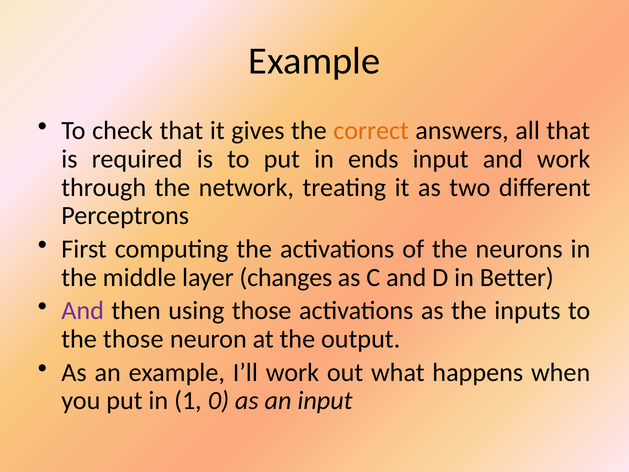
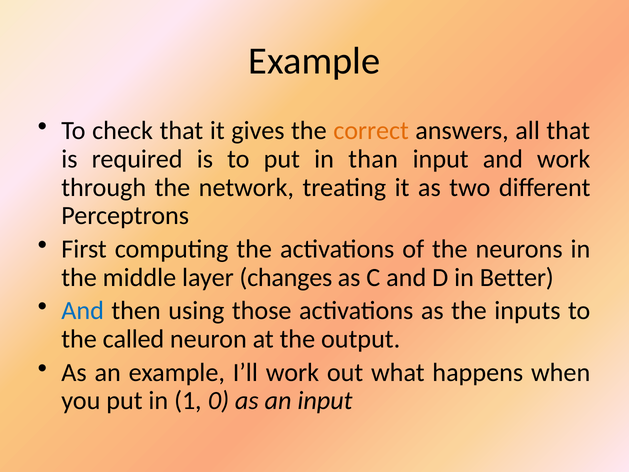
ends: ends -> than (373, 159)
And colour: purple -> blue (83, 311)
the those: those -> called (133, 339)
